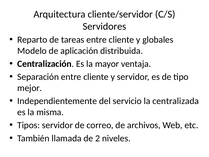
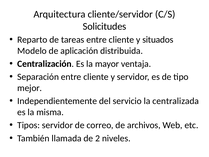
Servidores: Servidores -> Solicitudes (105, 26)
globales: globales -> situados (158, 40)
